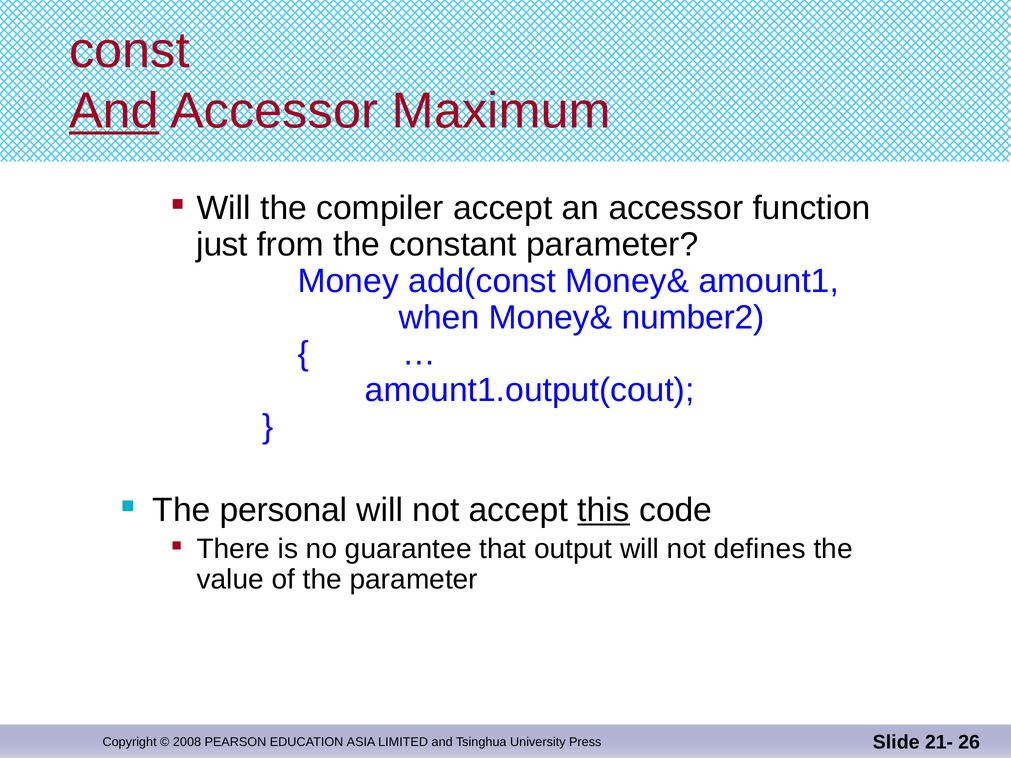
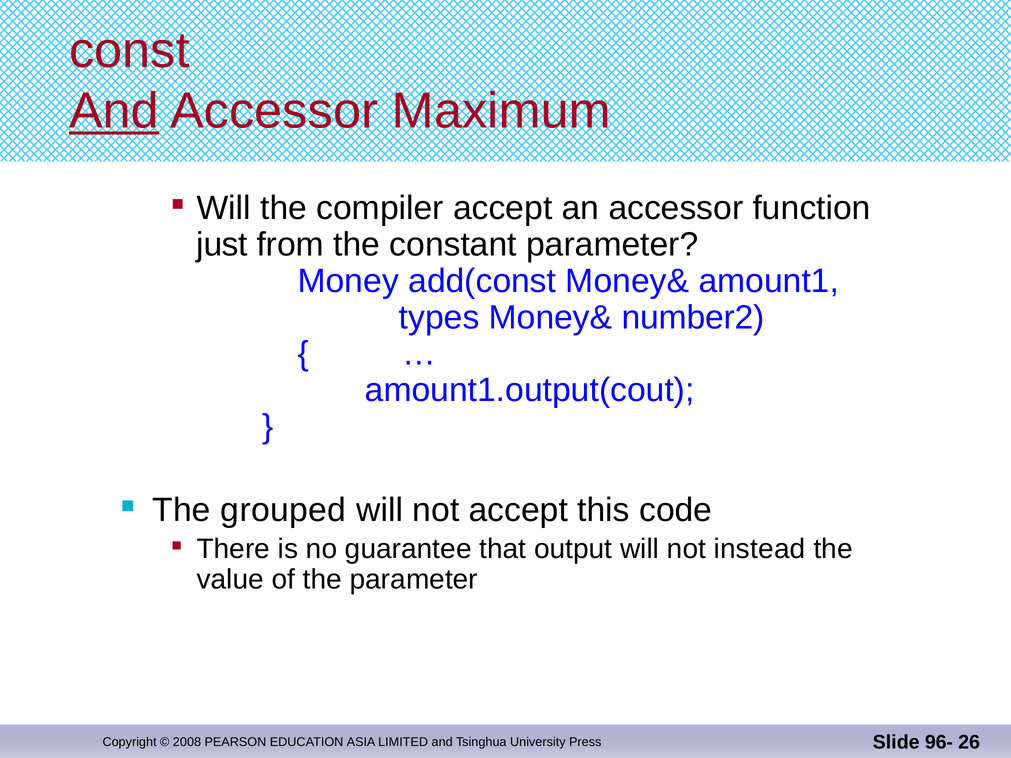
when: when -> types (439, 318)
personal: personal -> grouped (283, 510)
this underline: present -> none (604, 510)
defines: defines -> instead (760, 549)
21-: 21- -> 96- (939, 743)
